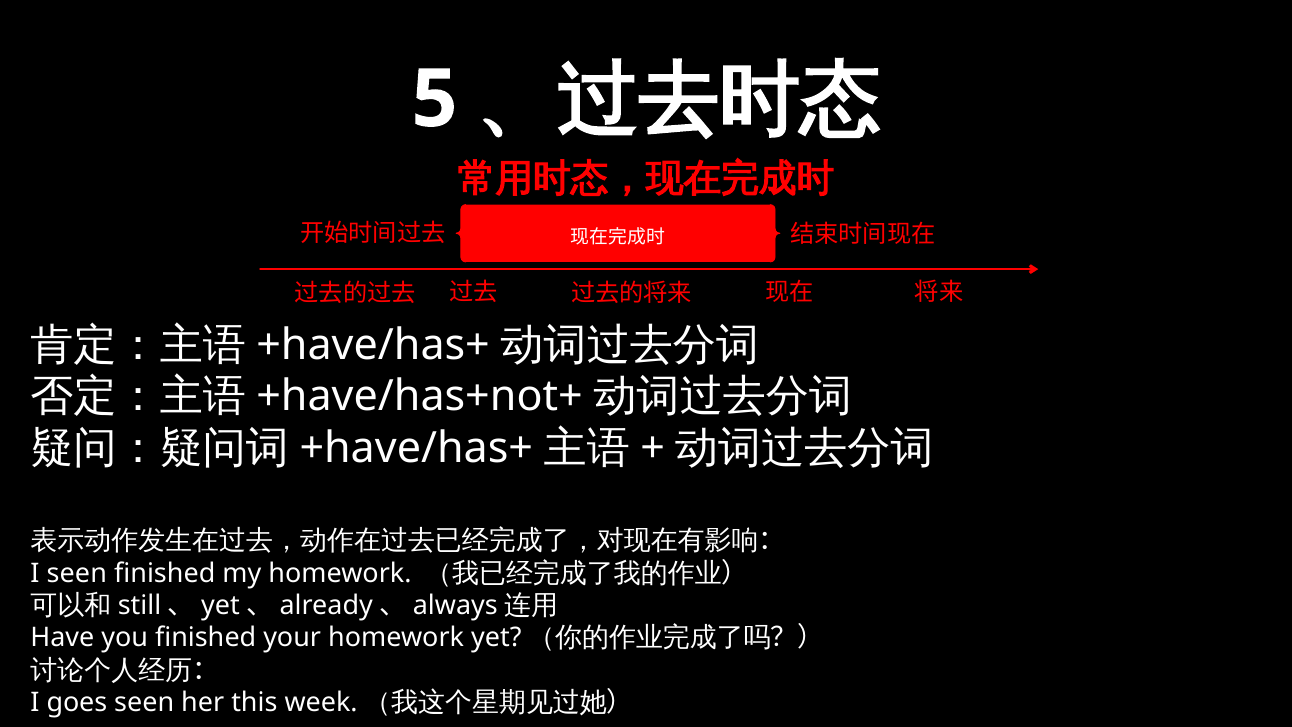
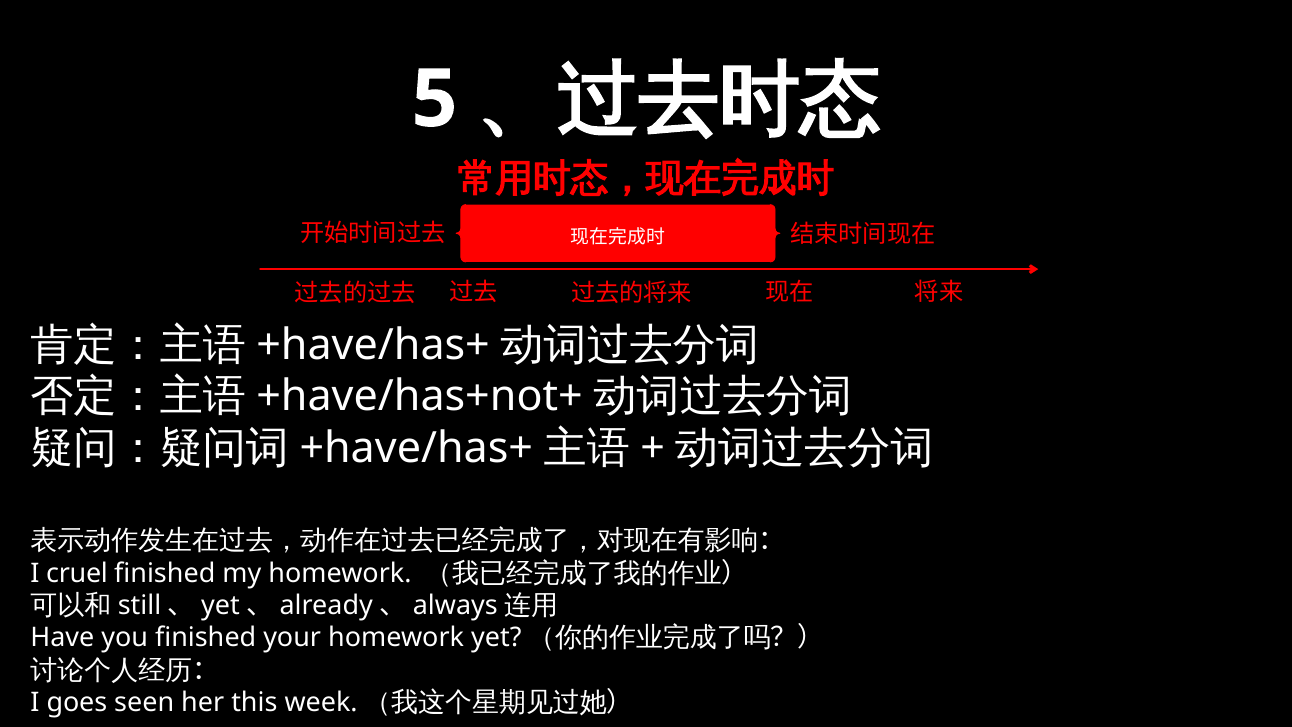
I seen: seen -> cruel (77, 573)
